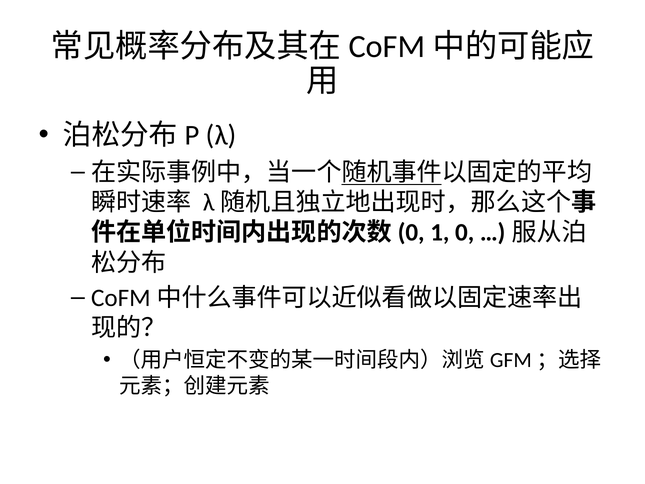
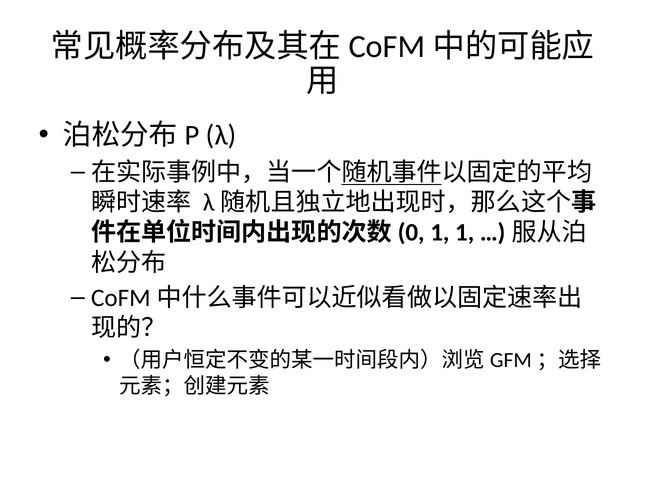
1 0: 0 -> 1 (465, 233)
